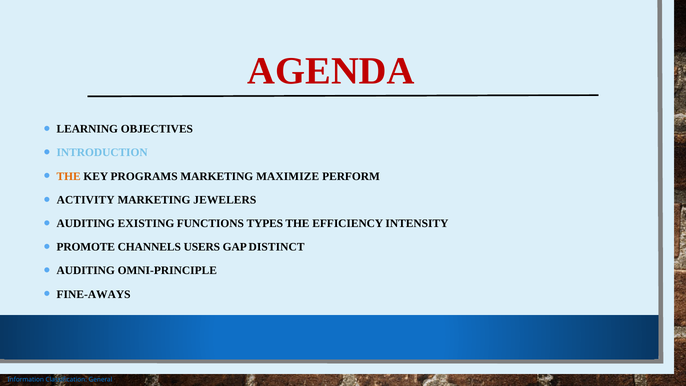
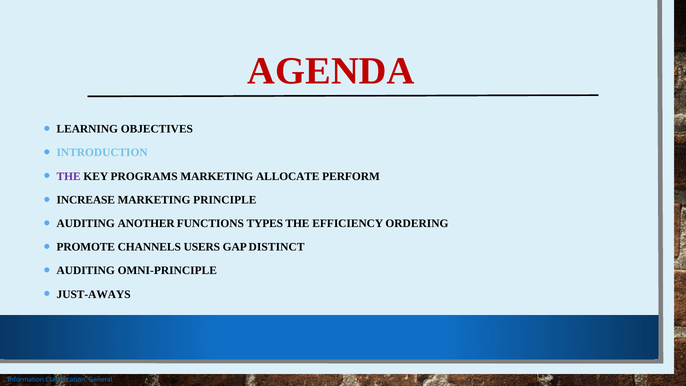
THE colour: orange -> purple (69, 176)
MAXIMIZE: MAXIMIZE -> ALLOCATE (288, 176)
ACTIVITY: ACTIVITY -> INCREASE (86, 200)
JEWELERS: JEWELERS -> PRINCIPLE (225, 200)
EXISTING: EXISTING -> ANOTHER (146, 223)
INTENSITY: INTENSITY -> ORDERING (417, 223)
FINE-AWAYS: FINE-AWAYS -> JUST-AWAYS (94, 294)
